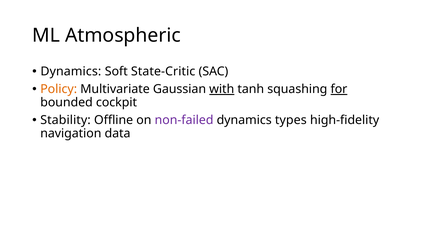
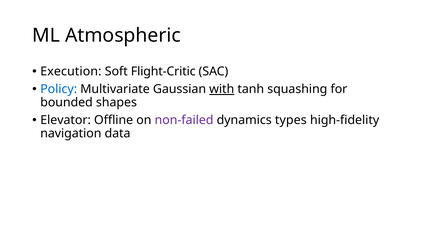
Dynamics: Dynamics -> Execution (71, 72)
State-Critic: State-Critic -> Flight-Critic (163, 72)
Policy colour: orange -> blue (59, 89)
for underline: present -> none (339, 89)
cockpit: cockpit -> shapes (116, 103)
Stability: Stability -> Elevator (66, 121)
